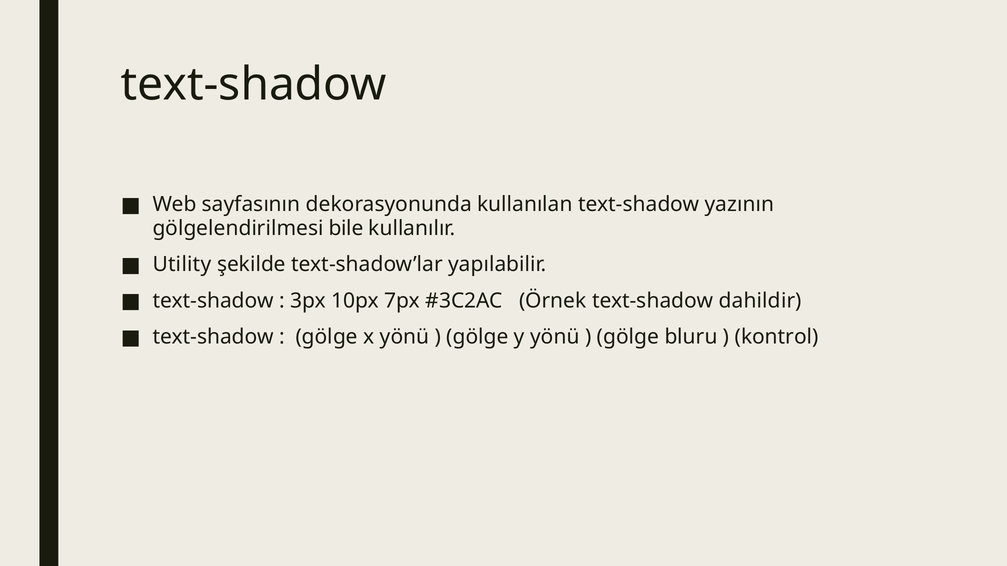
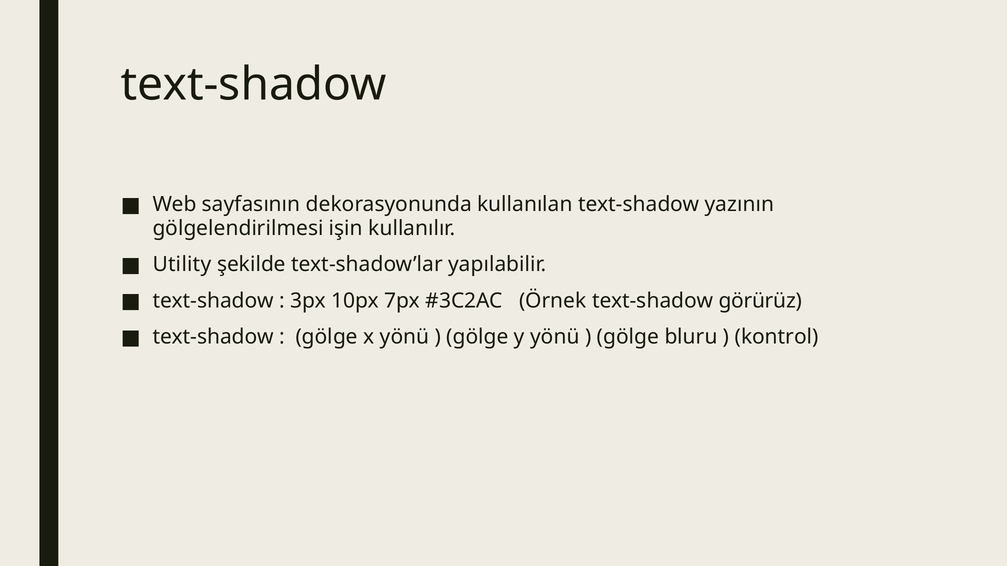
bile: bile -> işin (346, 228)
dahildir: dahildir -> görürüz (760, 301)
